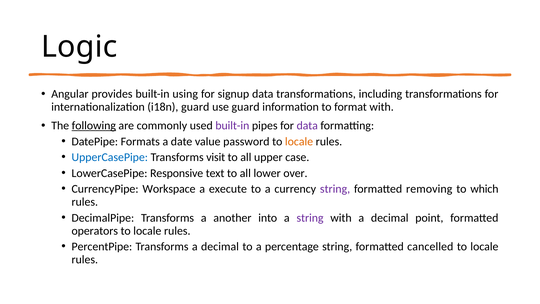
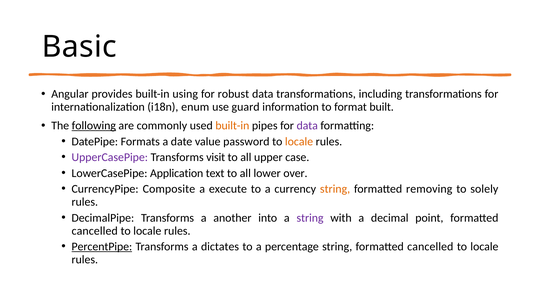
Logic: Logic -> Basic (79, 47)
signup: signup -> robust (233, 94)
i18n guard: guard -> enum (195, 107)
format with: with -> built (382, 107)
built-in colour: purple -> orange (232, 126)
UpperCasePipe colour: blue -> purple (110, 157)
Responsive: Responsive -> Application (177, 173)
Workspace: Workspace -> Composite (169, 189)
string colour: purple -> orange (335, 189)
which: which -> solely (484, 189)
operators: operators -> cancelled (95, 231)
PercentPipe underline: none -> present (102, 246)
Transforms a decimal: decimal -> dictates (220, 246)
